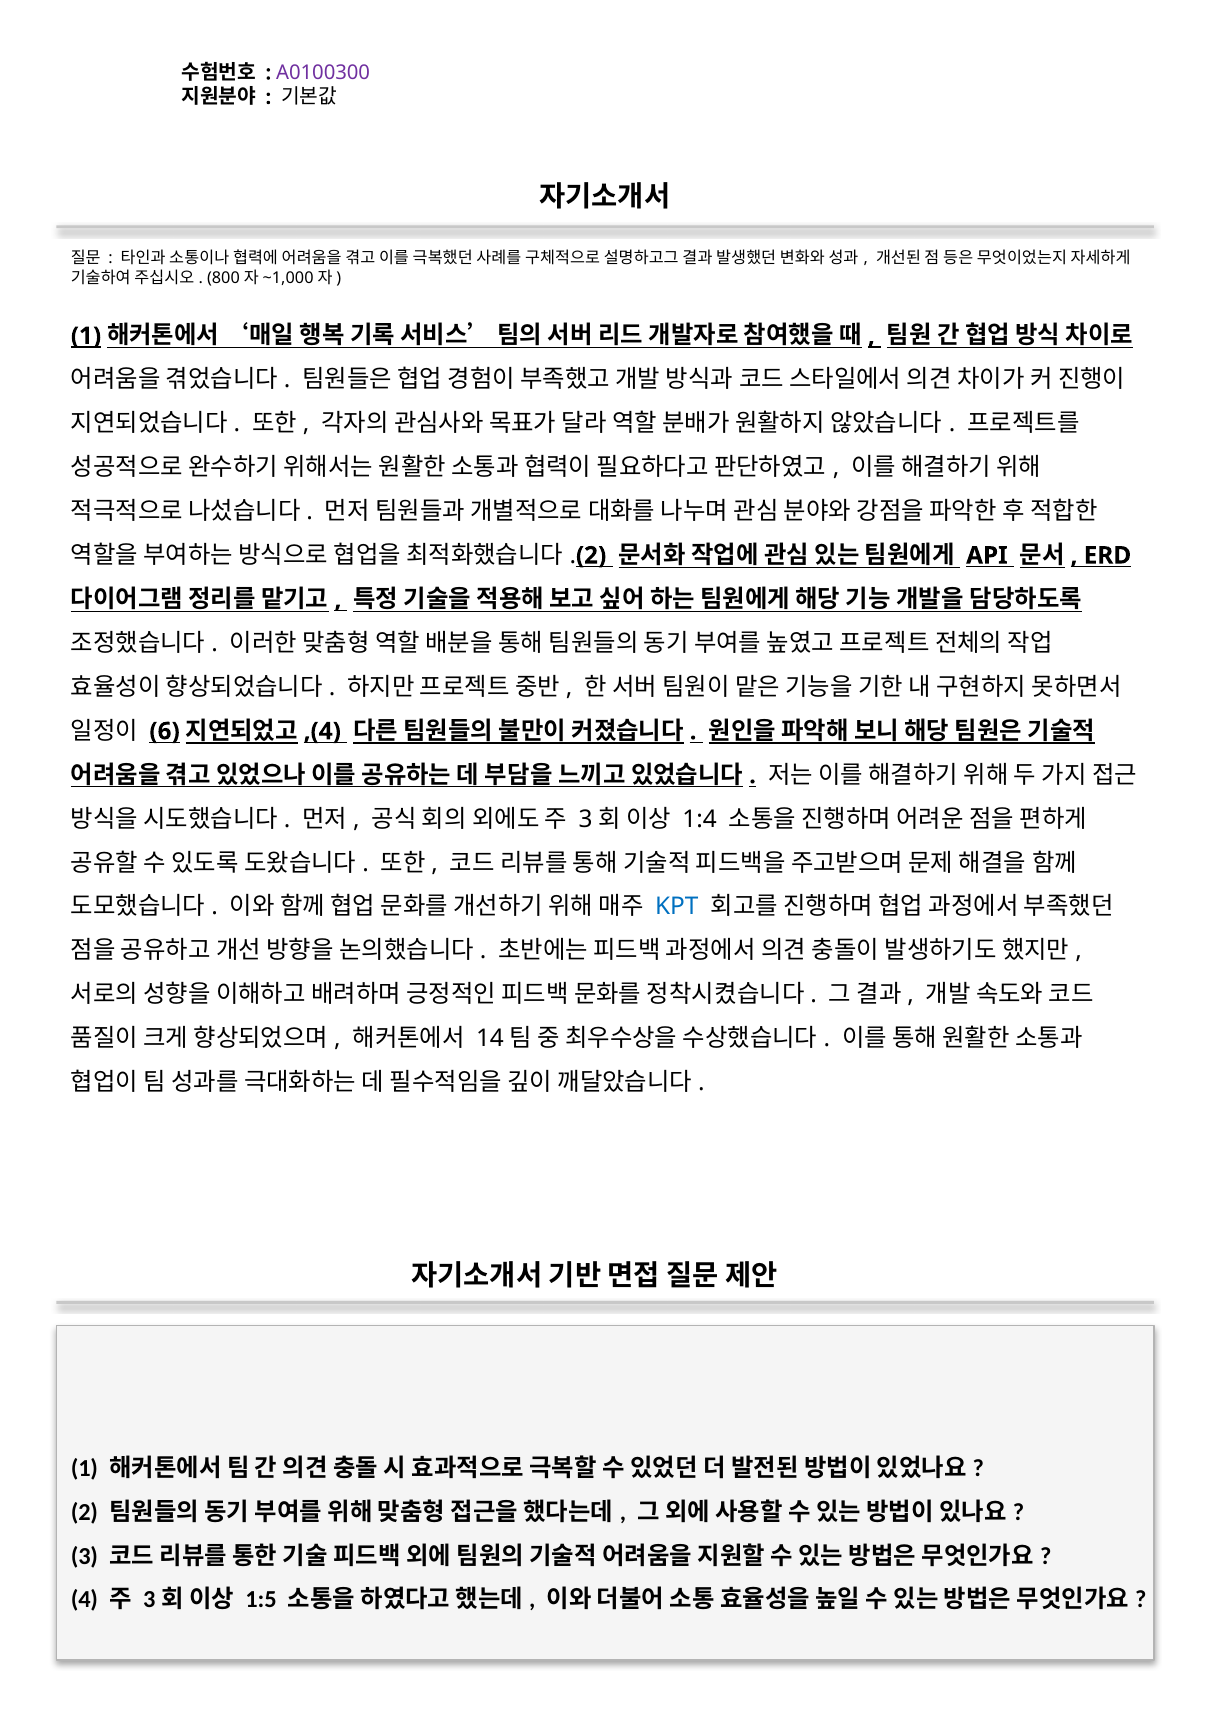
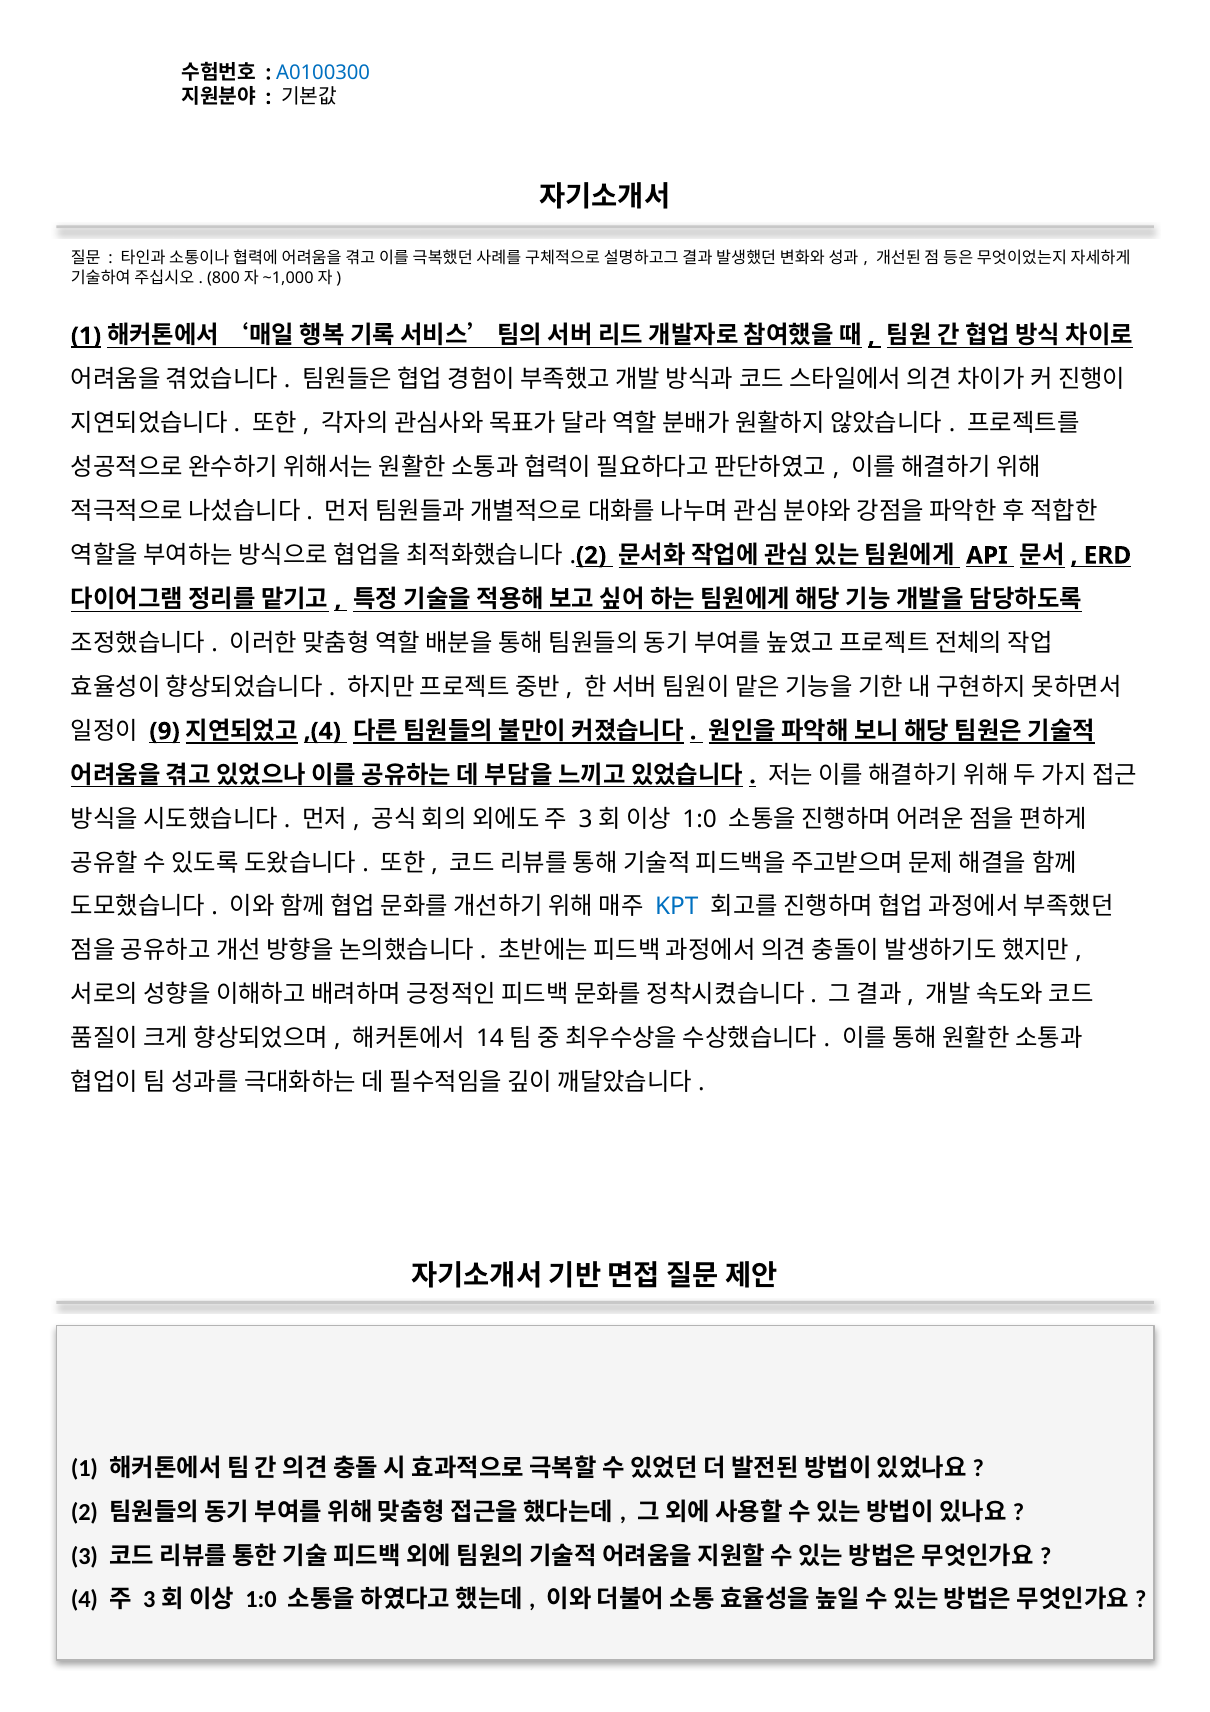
A0100300 colour: purple -> blue (323, 73)
6: 6 -> 9 (165, 731)
1:4: 1:4 -> 1:0 (700, 819)
1:5: 1:5 -> 1:0 (261, 1599)
